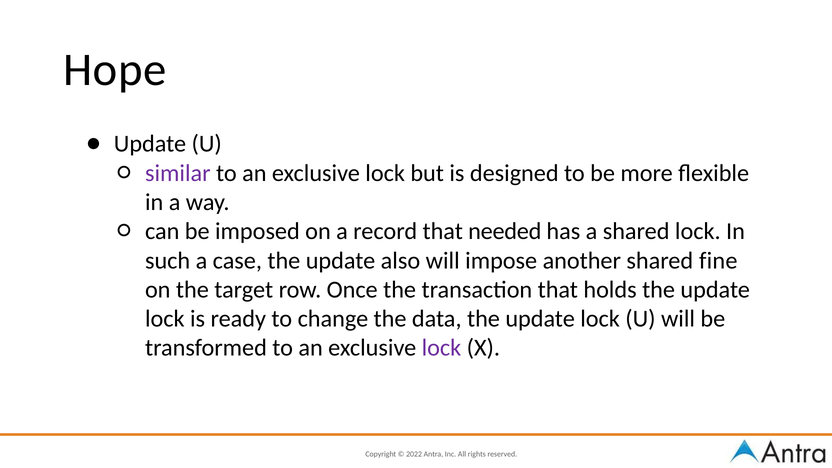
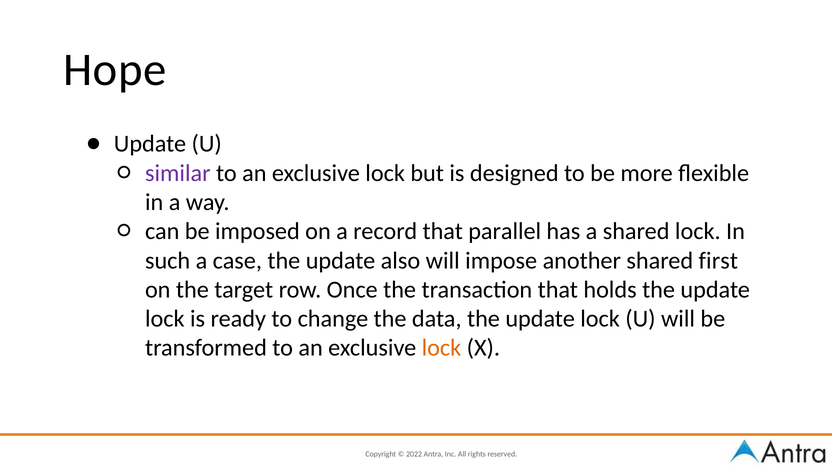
needed: needed -> parallel (505, 231)
fine: fine -> first (718, 261)
lock colour: purple -> orange (441, 348)
